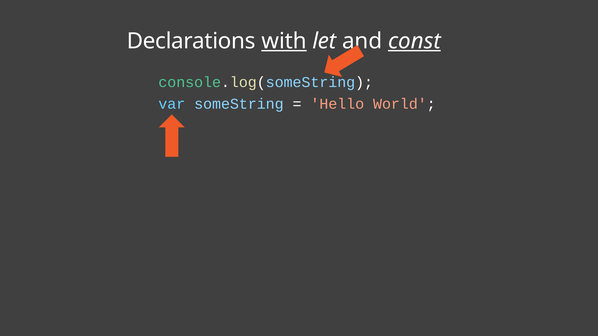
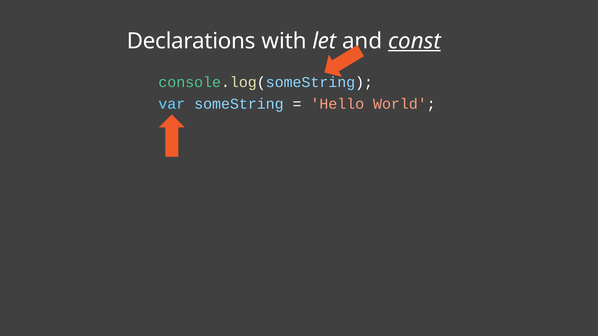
with underline: present -> none (284, 41)
